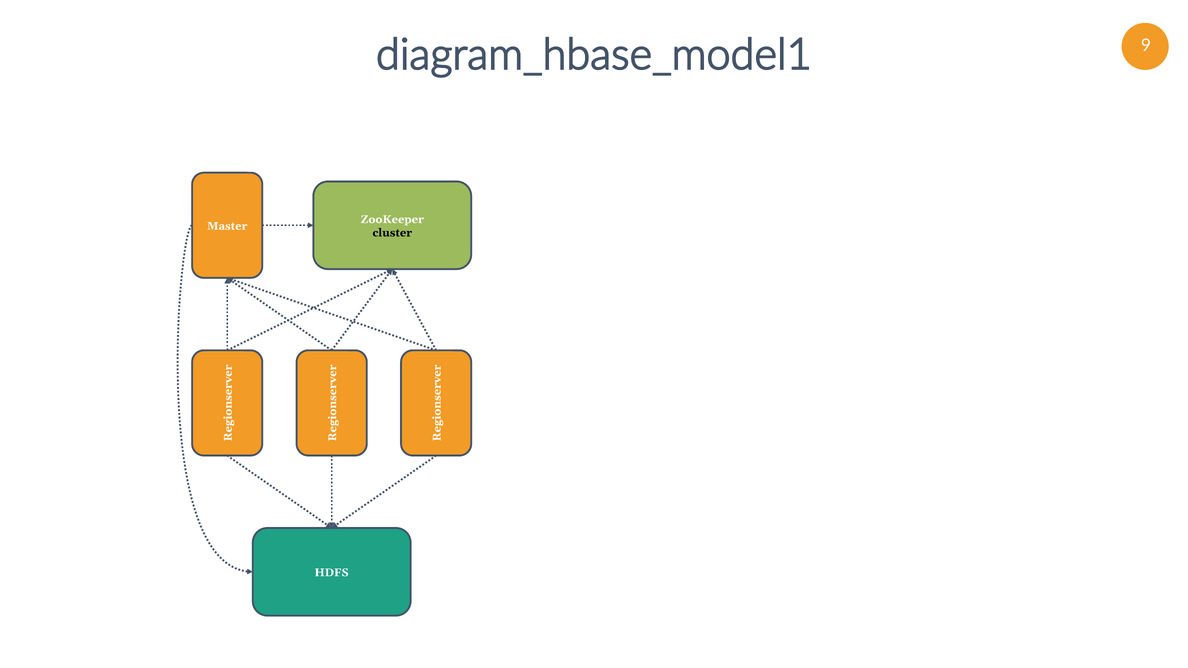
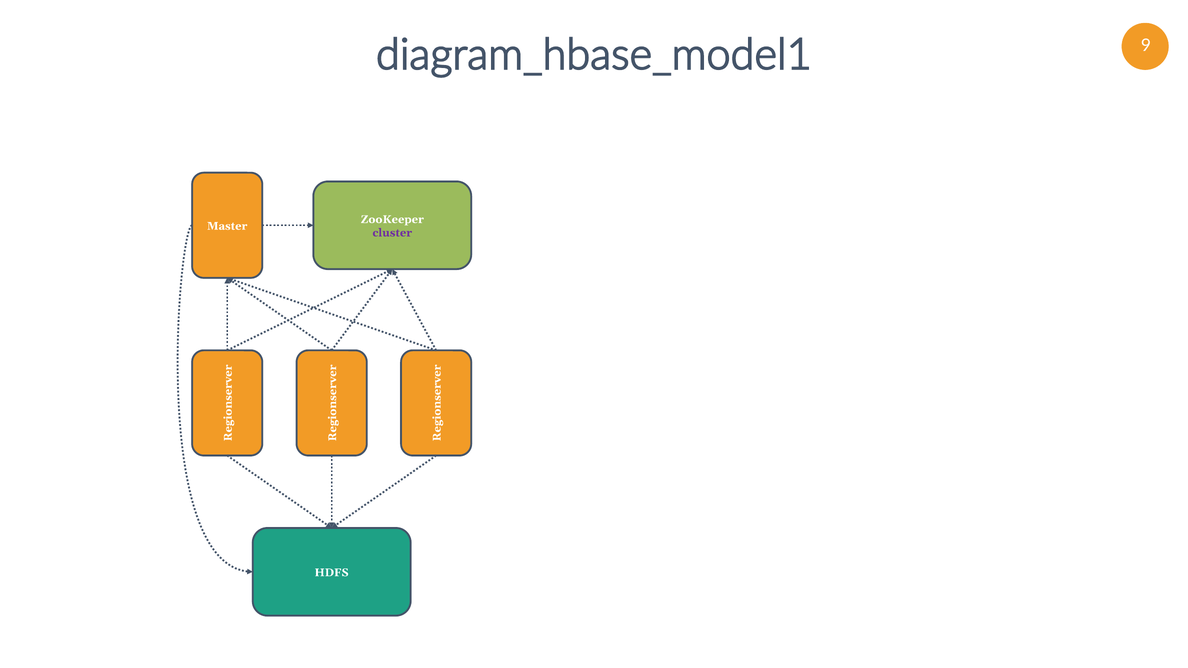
cluster colour: black -> purple (392, 233)
